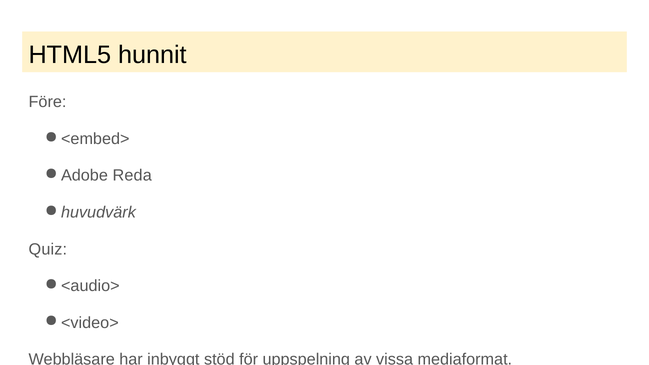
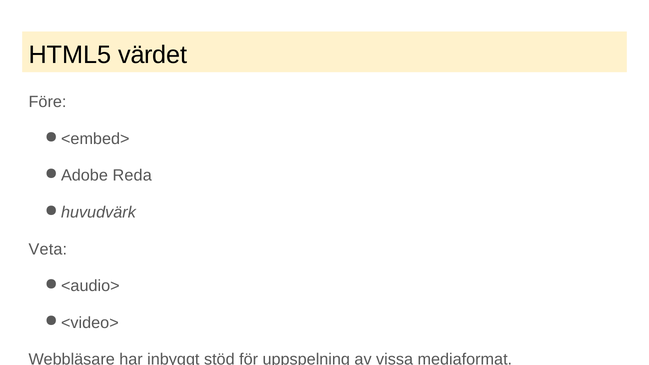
hunnit: hunnit -> värdet (153, 55)
Quiz: Quiz -> Veta (48, 249)
